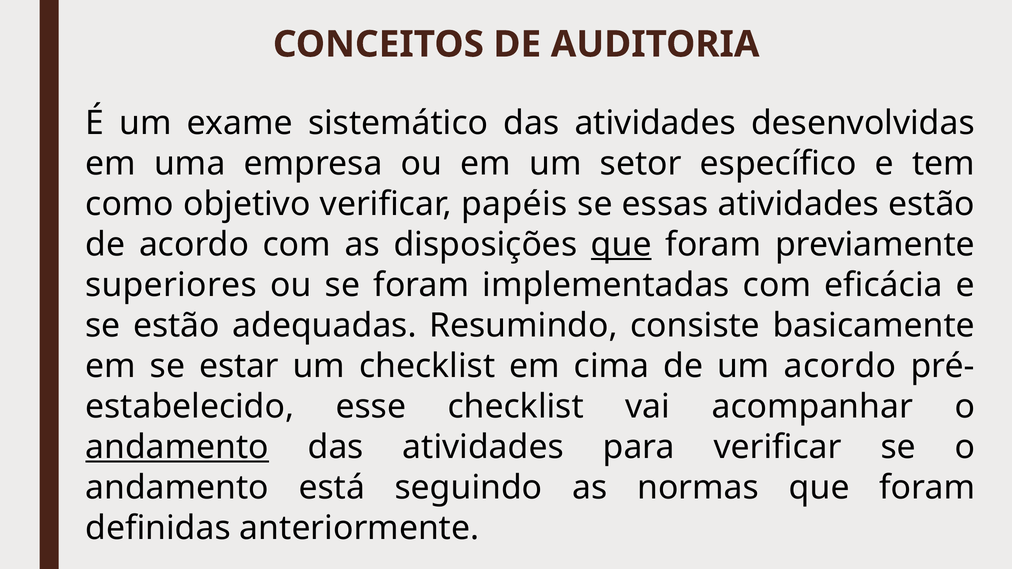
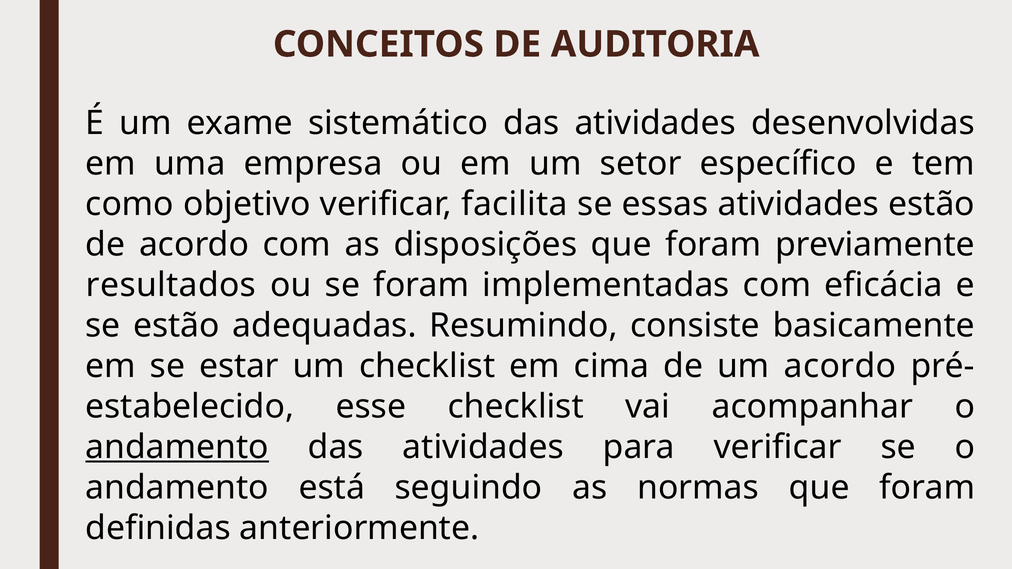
papéis: papéis -> facilita (514, 204)
que underline: present -> none (621, 245)
superiores: superiores -> resultados (171, 285)
